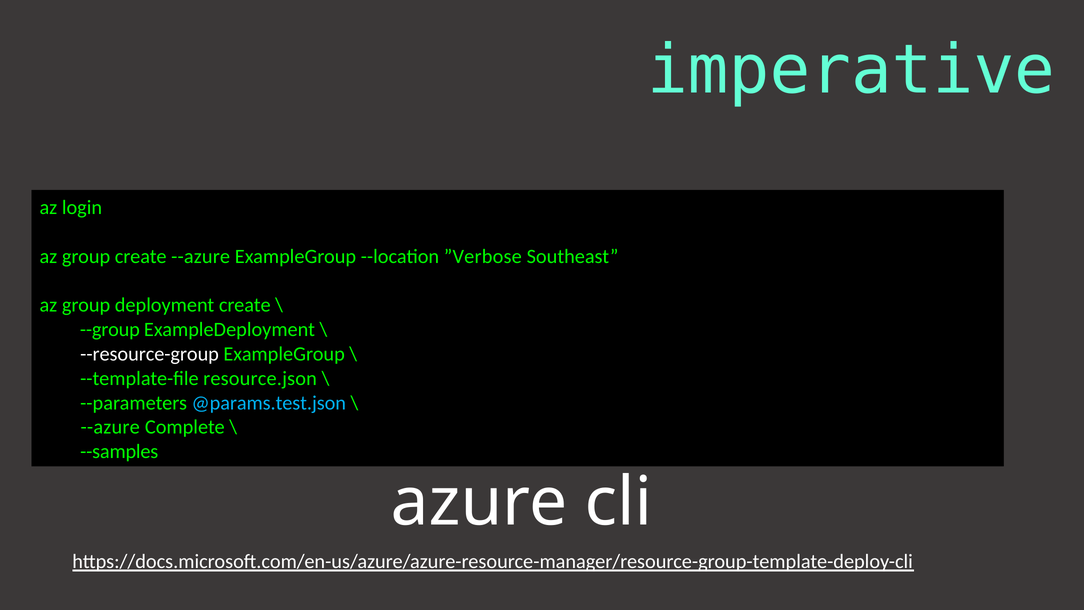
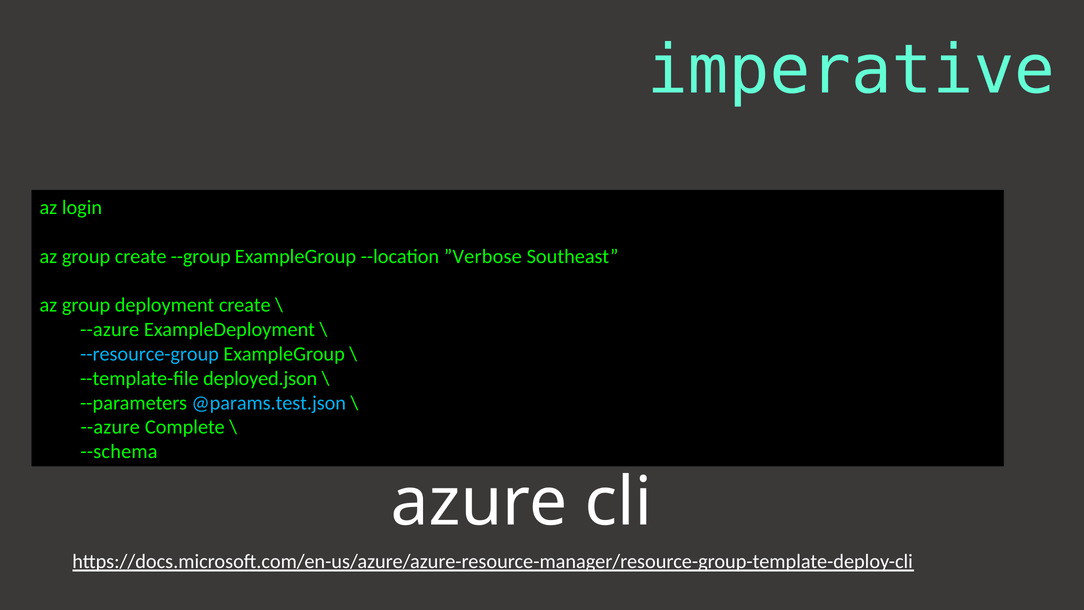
create --azure: --azure -> --group (201, 256)
--group: --group -> --azure (110, 329)
--resource-group colour: white -> light blue (150, 354)
resource.json: resource.json -> deployed.json (260, 378)
--samples: --samples -> --schema (119, 451)
